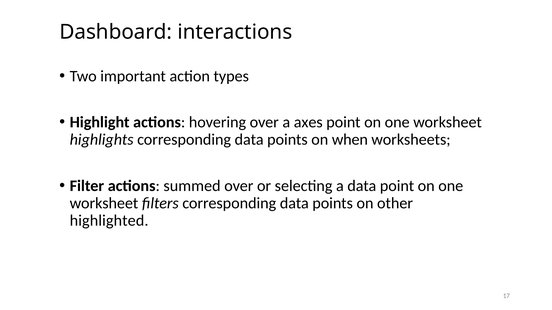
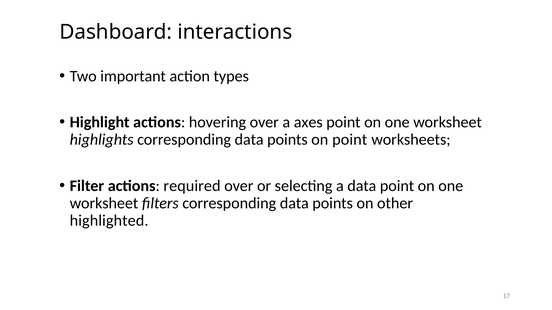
on when: when -> point (350, 140)
summed: summed -> required (192, 186)
